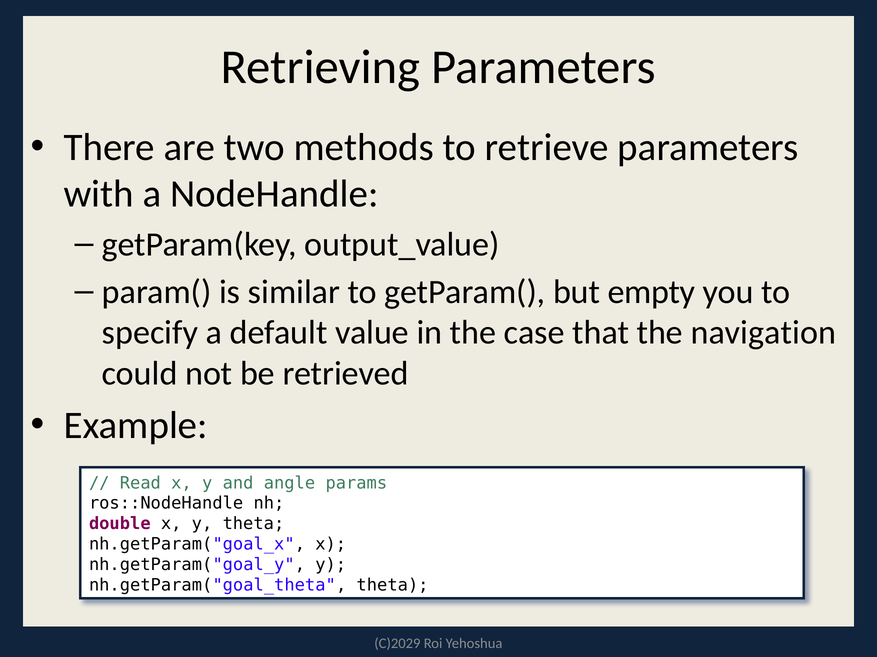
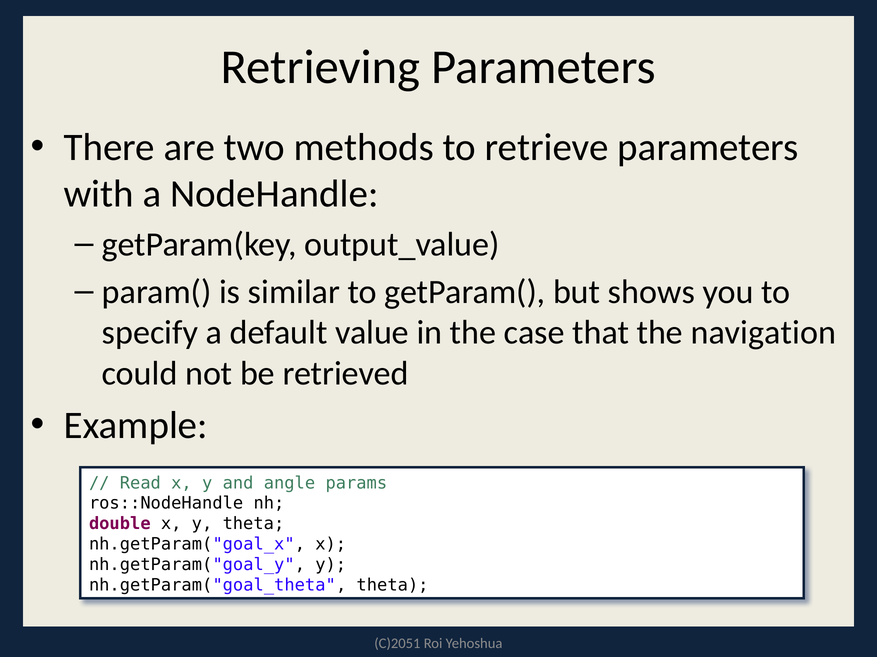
empty: empty -> shows (651, 292)
C)2029: C)2029 -> C)2051 (397, 644)
